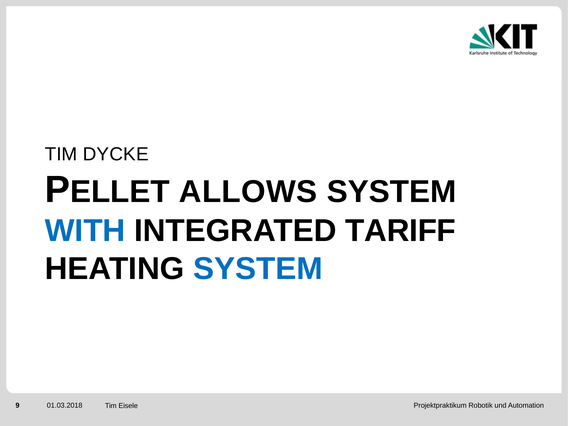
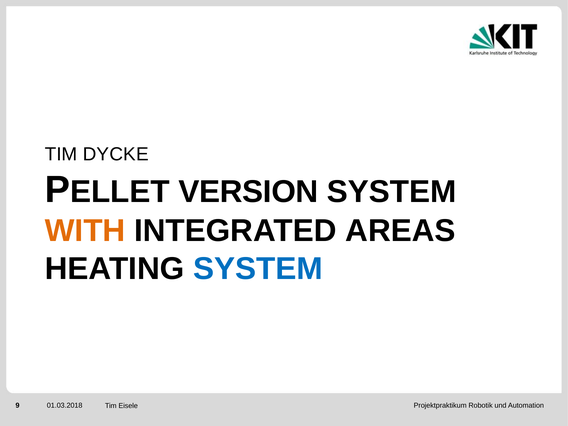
ALLOWS: ALLOWS -> VERSION (248, 192)
WITH colour: blue -> orange (85, 231)
TARIFF: TARIFF -> AREAS (400, 231)
